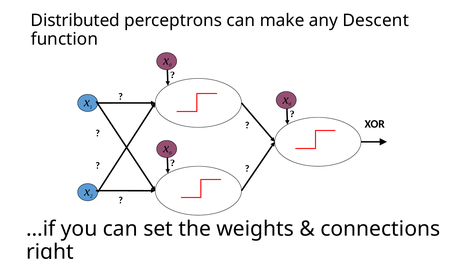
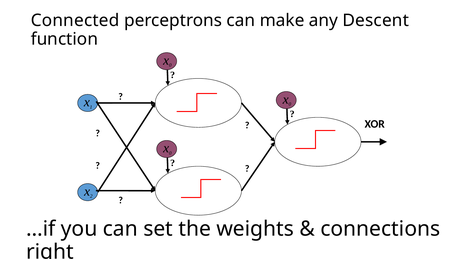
Distributed: Distributed -> Connected (75, 20)
